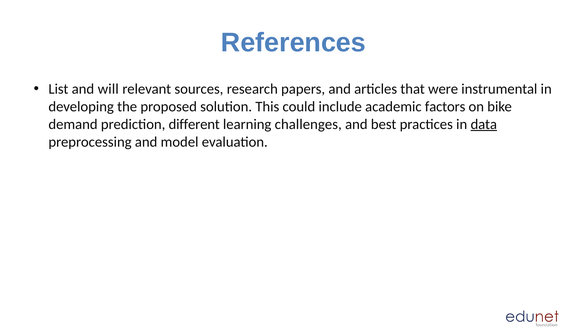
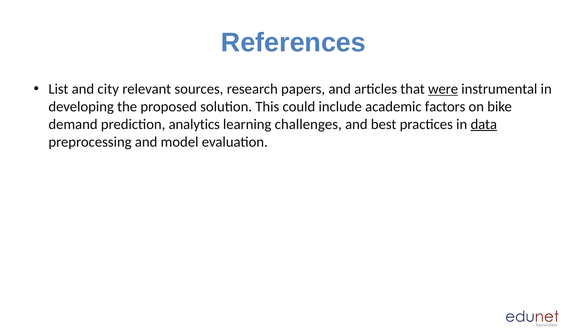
will: will -> city (108, 89)
were underline: none -> present (443, 89)
different: different -> analytics (194, 124)
